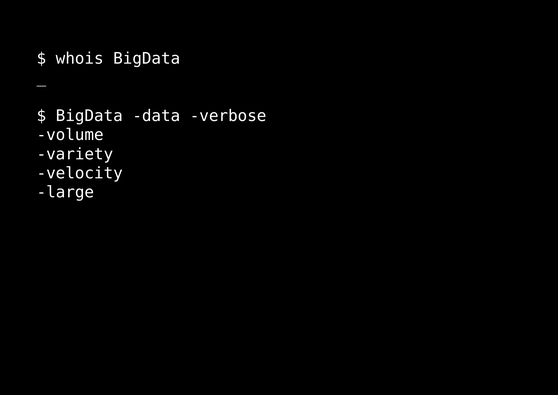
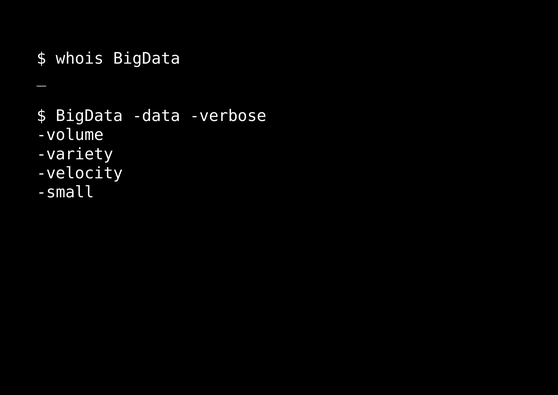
large: large -> small (65, 192)
